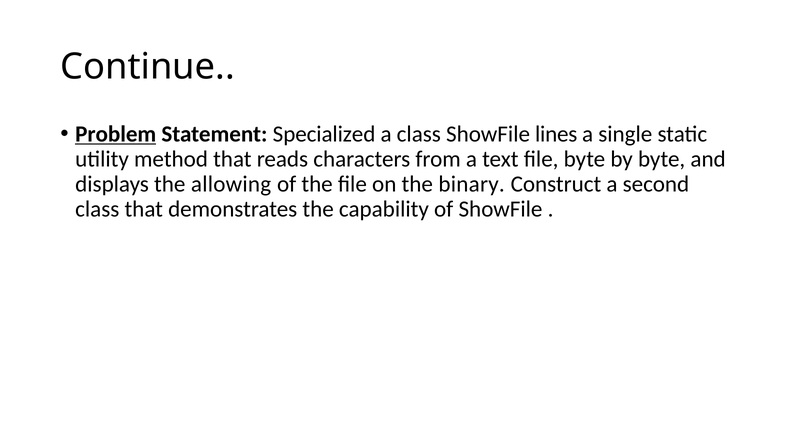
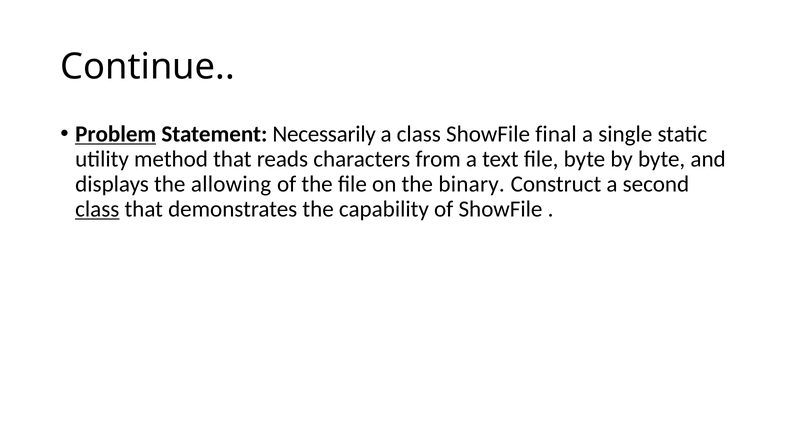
Specialized: Specialized -> Necessarily (324, 134)
lines: lines -> final (556, 134)
class underline: none -> present (97, 209)
